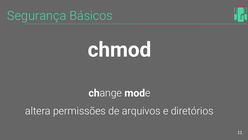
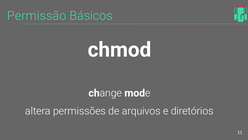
Segurança: Segurança -> Permissão (37, 16)
